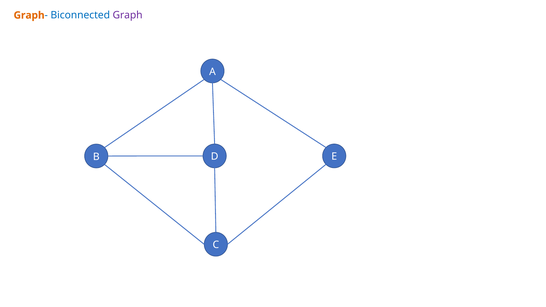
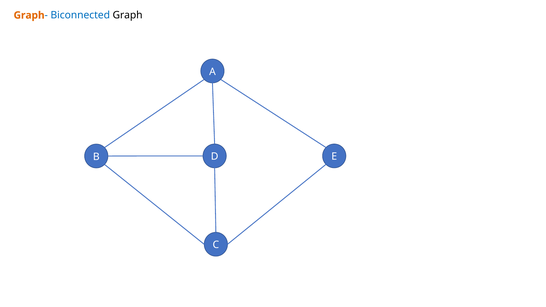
Graph colour: purple -> black (128, 15)
